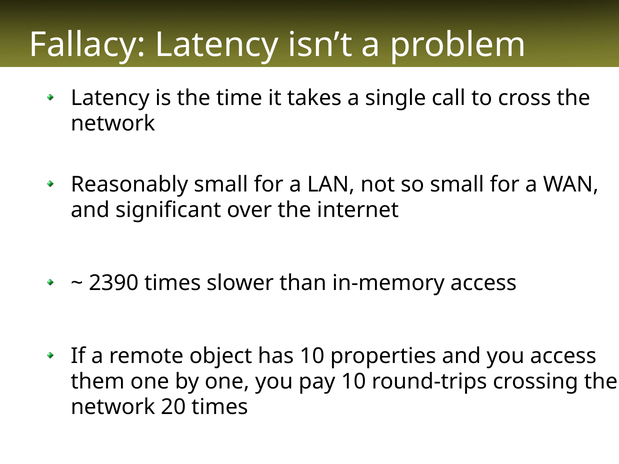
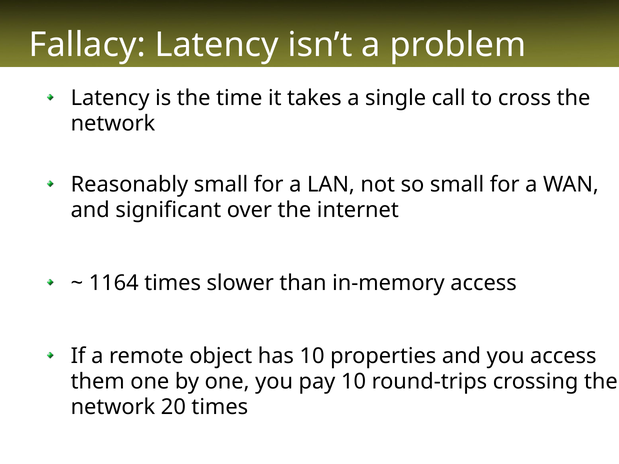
2390: 2390 -> 1164 (114, 283)
